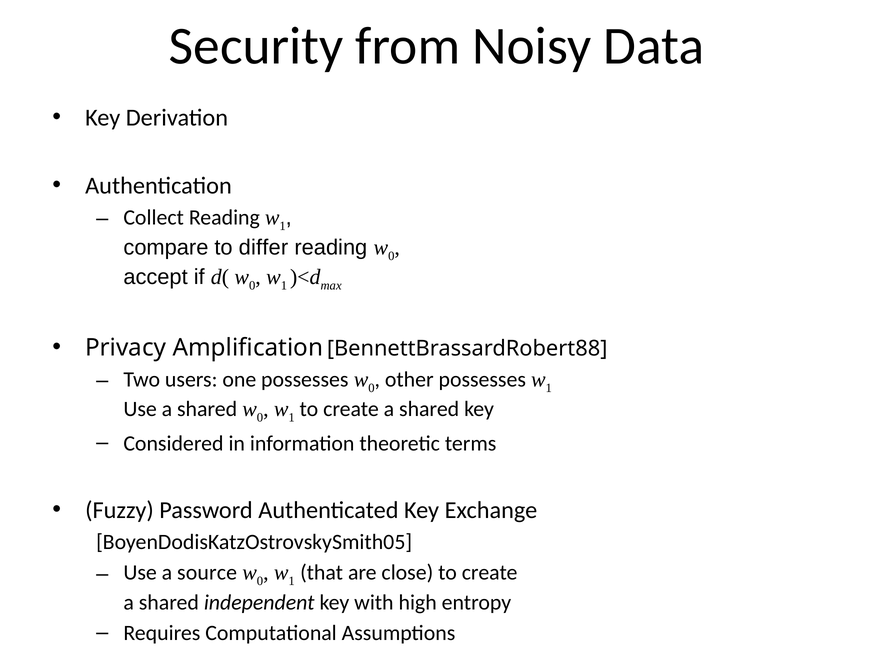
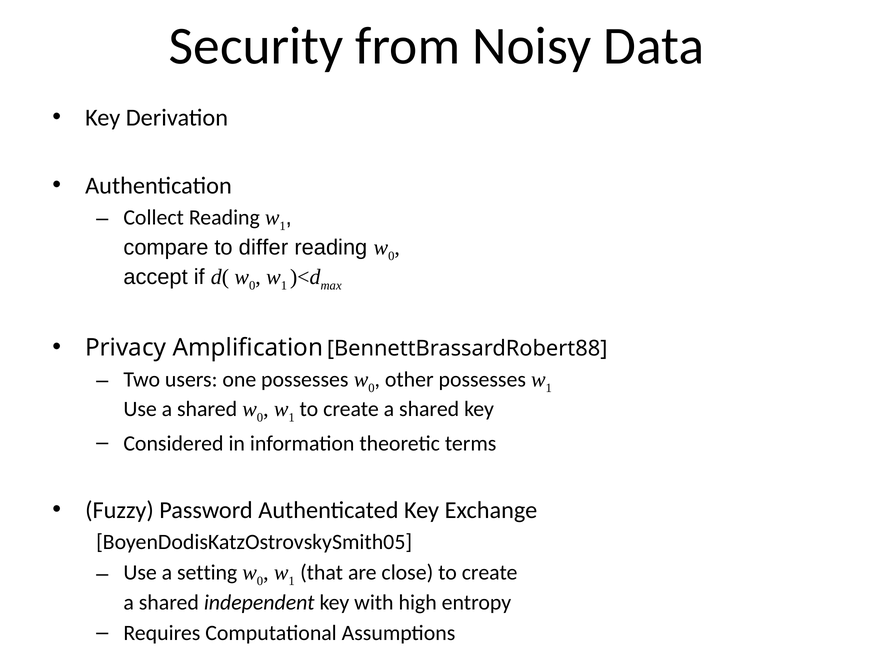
source: source -> setting (207, 572)
